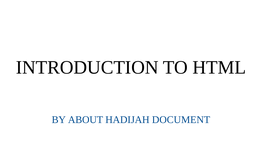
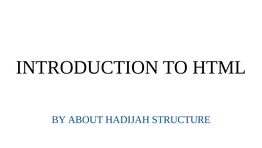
DOCUMENT: DOCUMENT -> STRUCTURE (181, 119)
